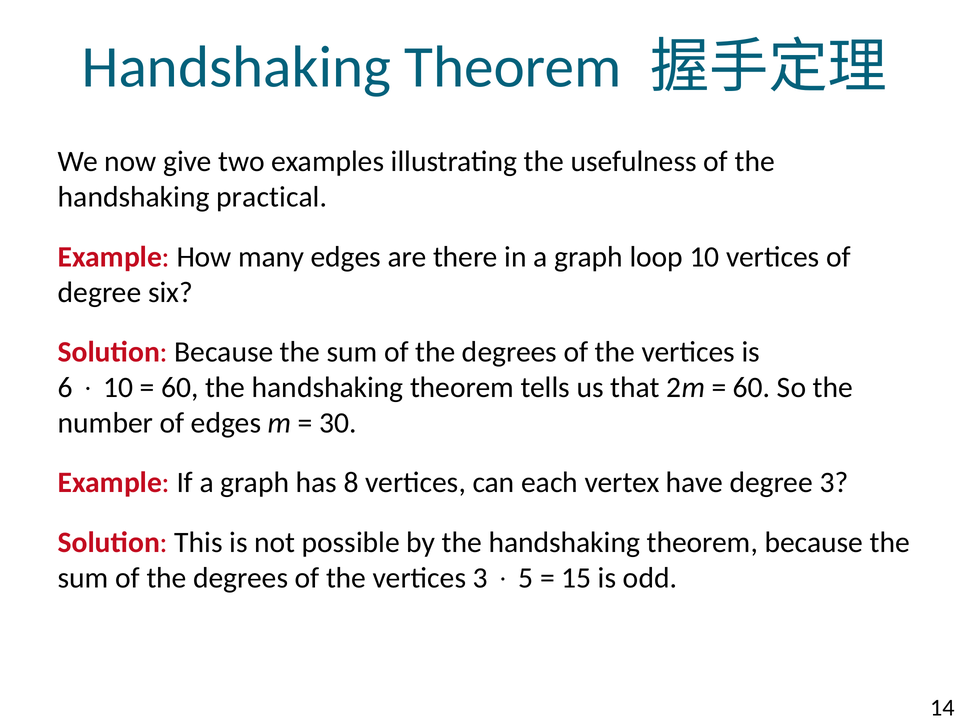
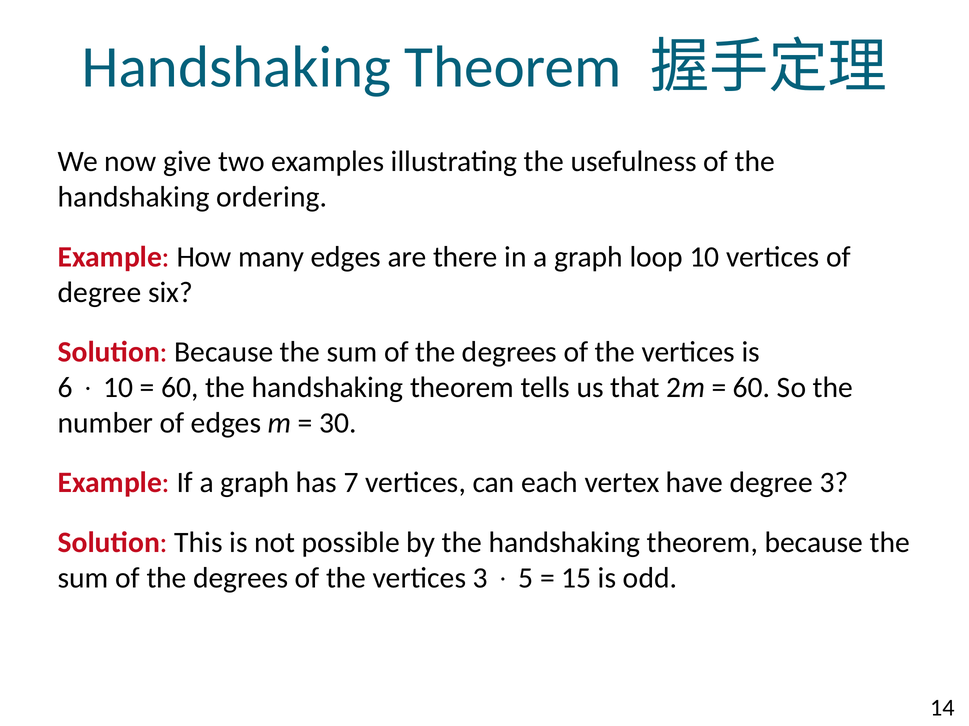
practical: practical -> ordering (272, 197)
8: 8 -> 7 (351, 483)
